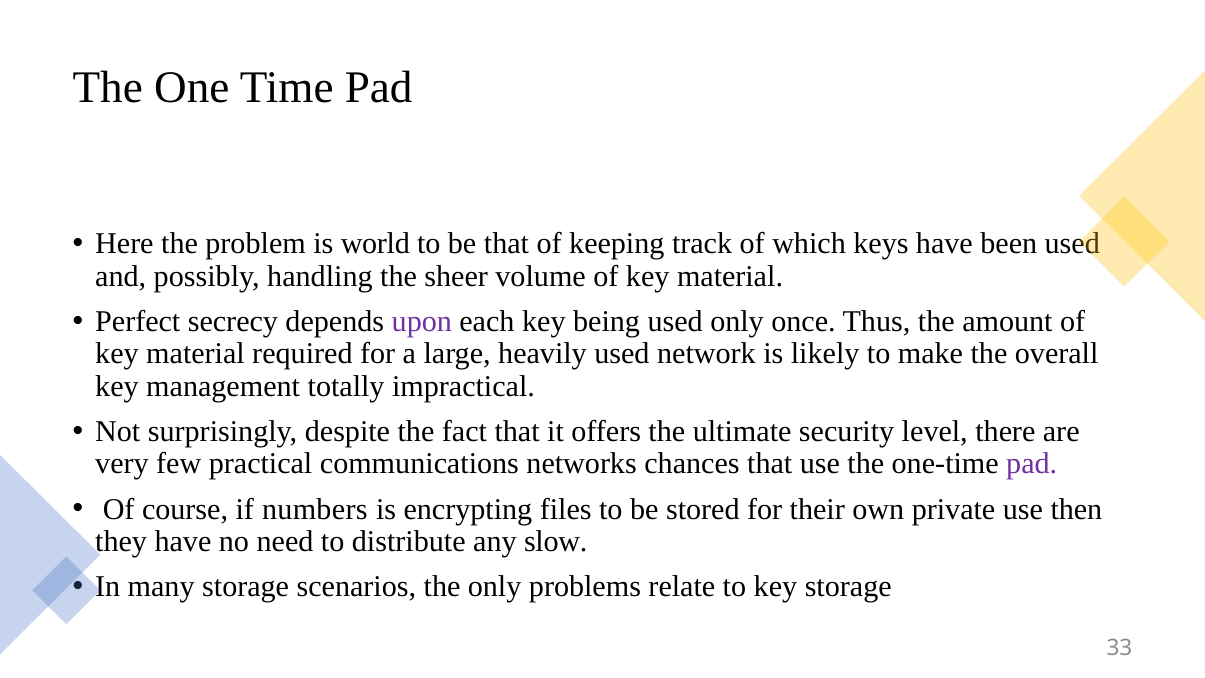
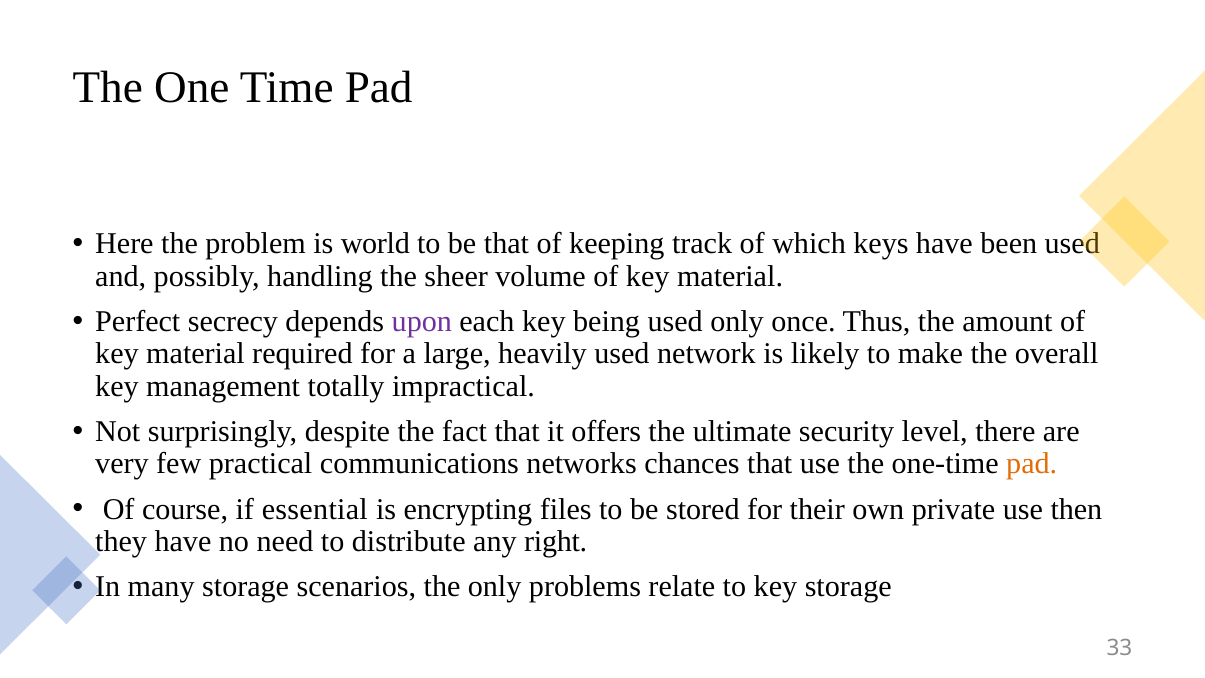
pad colour: purple -> orange (1032, 464)
numbers: numbers -> essential (315, 509)
slow: slow -> right (556, 541)
